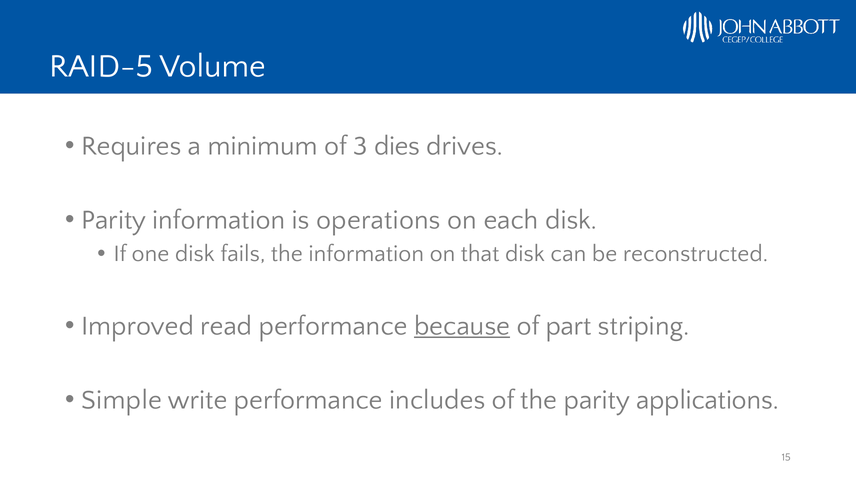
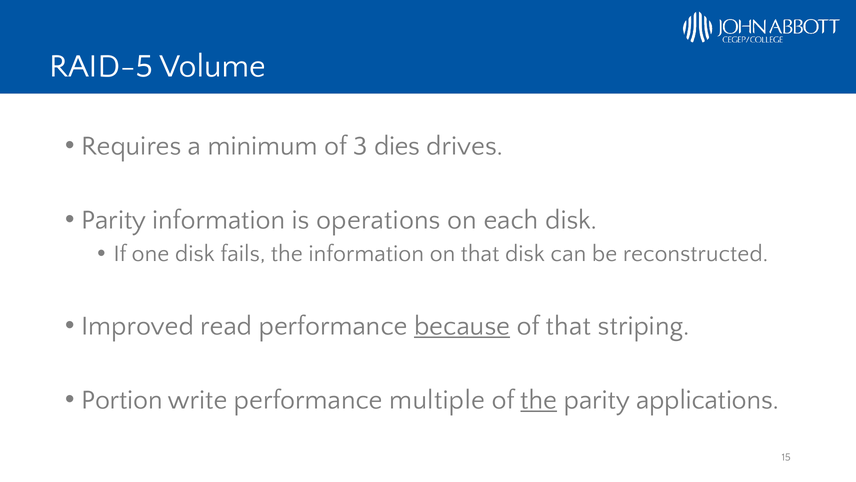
of part: part -> that (568, 325)
Simple: Simple -> Portion (122, 399)
includes: includes -> multiple (437, 399)
the underline: none -> present (539, 399)
